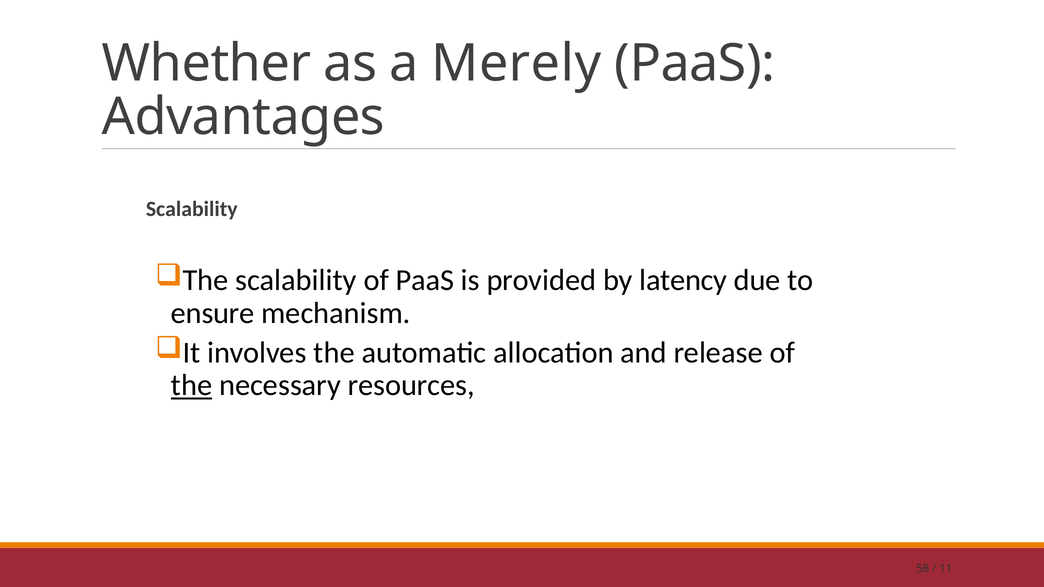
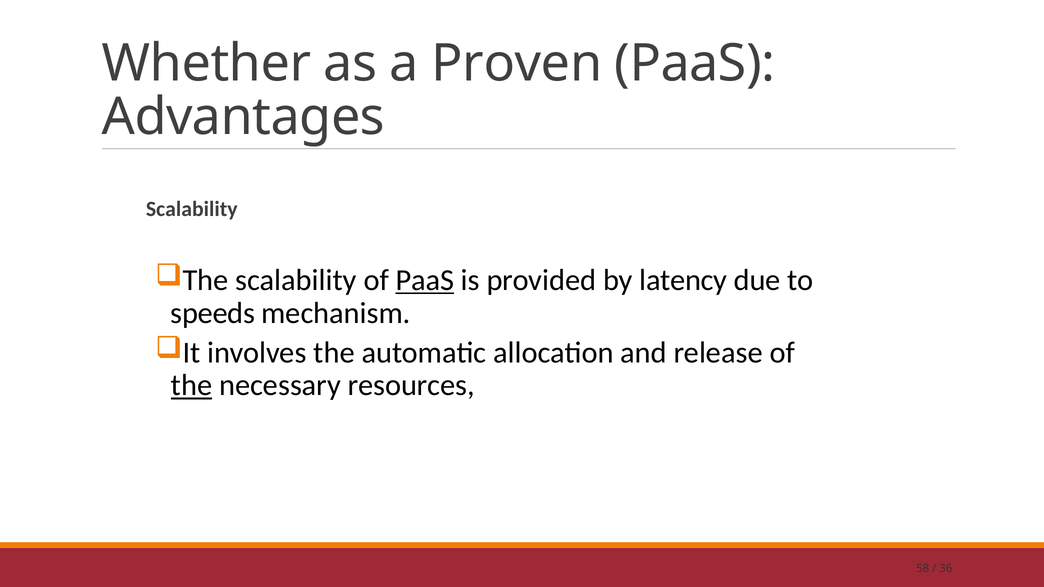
Merely: Merely -> Proven (517, 64)
PaaS underline: none -> present (425, 280)
ensure: ensure -> speeds (213, 313)
11: 11 -> 36 (946, 569)
